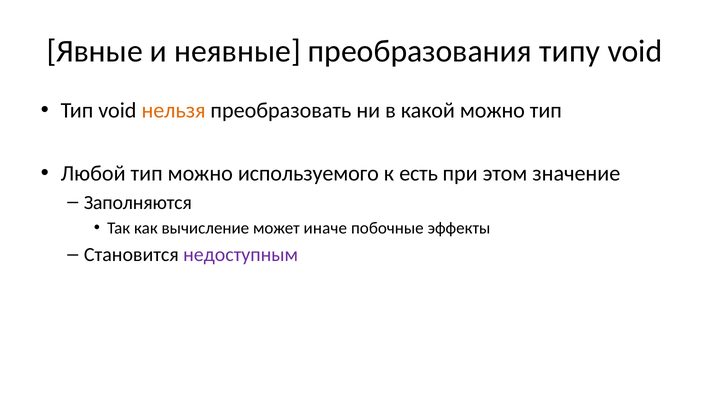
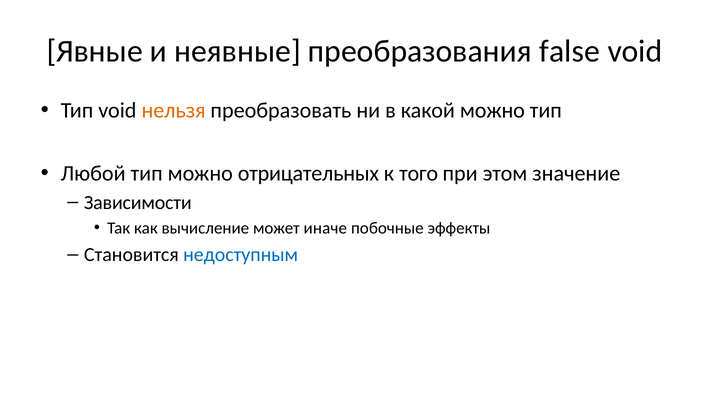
типу: типу -> false (570, 51)
используемого: используемого -> отрицательных (308, 173)
есть: есть -> того (419, 173)
Заполняются: Заполняются -> Зависимости (138, 202)
недоступным colour: purple -> blue (241, 254)
